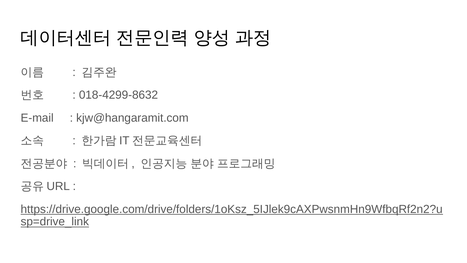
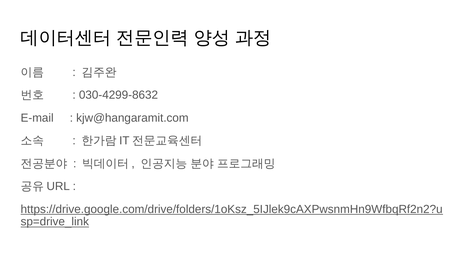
018-4299-8632: 018-4299-8632 -> 030-4299-8632 (118, 95)
